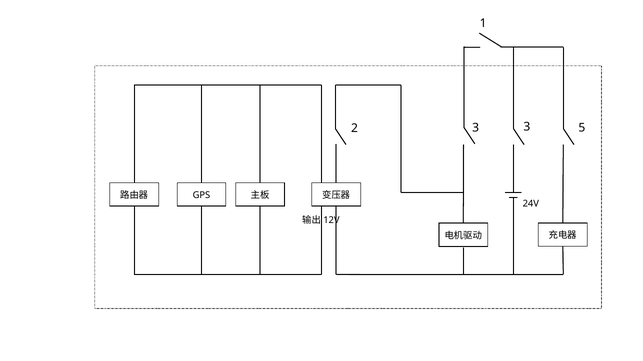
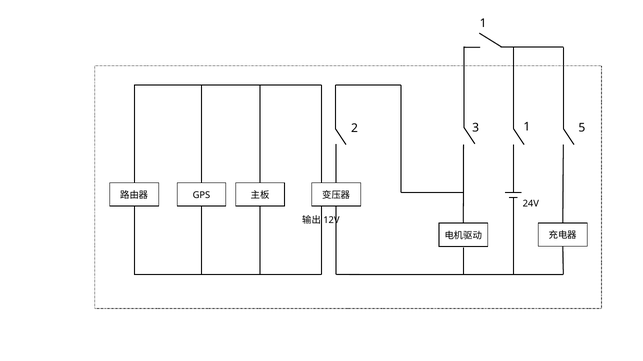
2 3: 3 -> 1 (527, 127)
